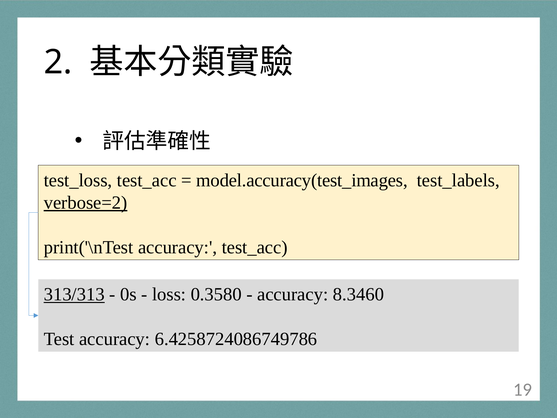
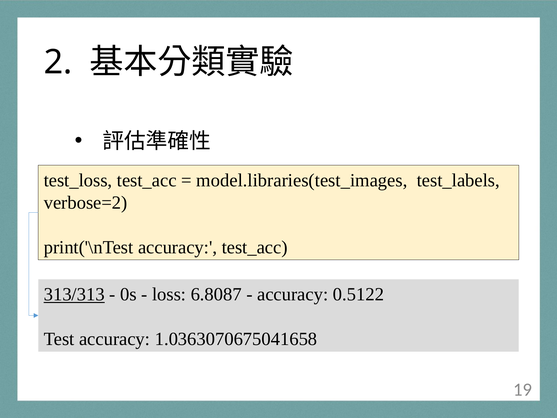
model.accuracy(test_images: model.accuracy(test_images -> model.libraries(test_images (302, 180)
verbose=2 underline: present -> none (86, 203)
0.3580: 0.3580 -> 6.8087 (216, 294)
8.3460: 8.3460 -> 0.5122 (358, 294)
6.4258724086749786: 6.4258724086749786 -> 1.0363070675041658 (236, 339)
